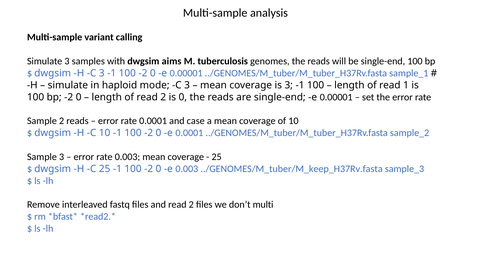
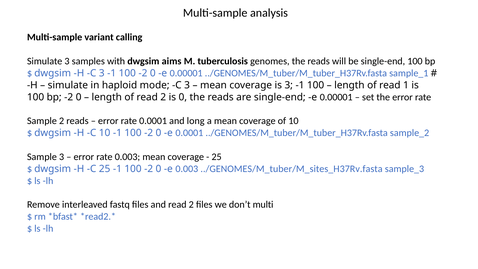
case: case -> long (196, 121)
../GENOMES/M_tuber/M_keep_H37Rv.fasta: ../GENOMES/M_tuber/M_keep_H37Rv.fasta -> ../GENOMES/M_tuber/M_sites_H37Rv.fasta (292, 169)
